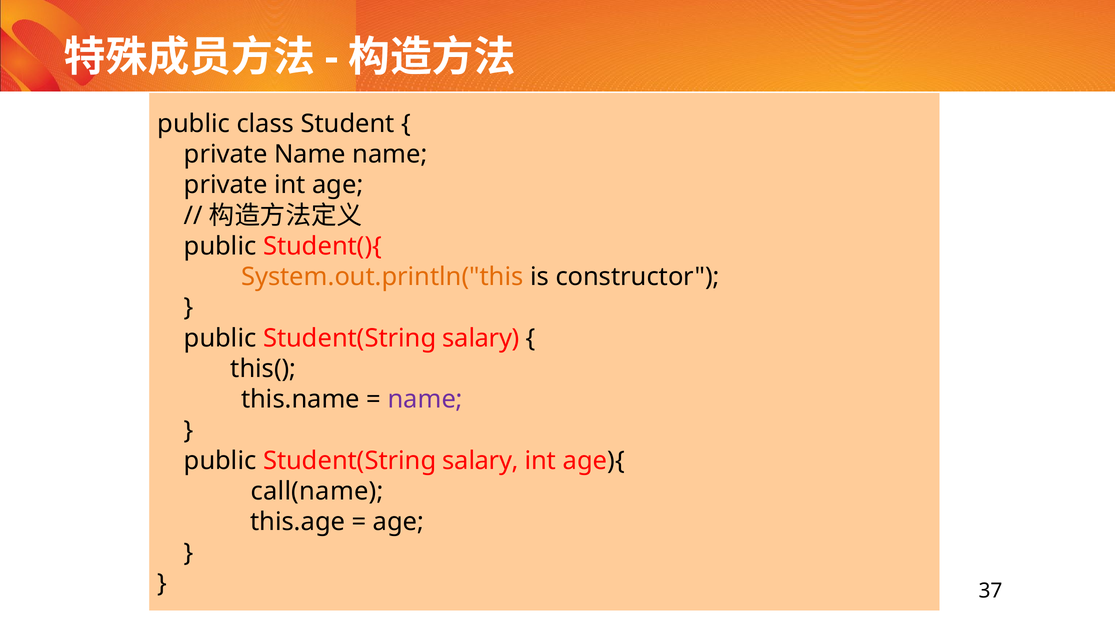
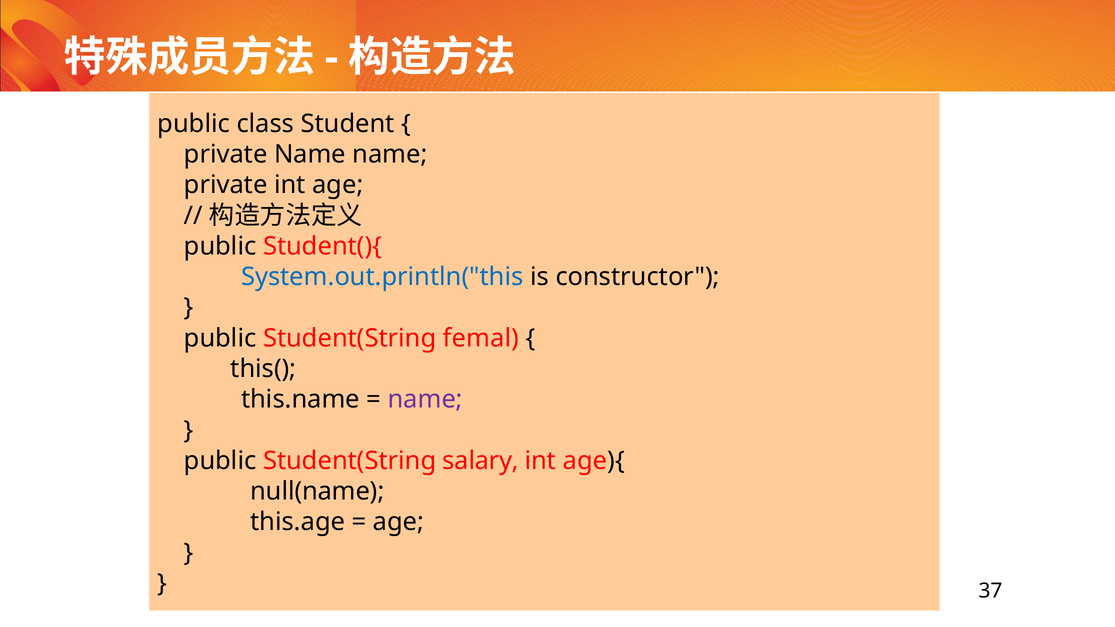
System.out.println("this colour: orange -> blue (382, 277)
salary: salary -> femal (481, 338)
call(name: call(name -> null(name (317, 492)
